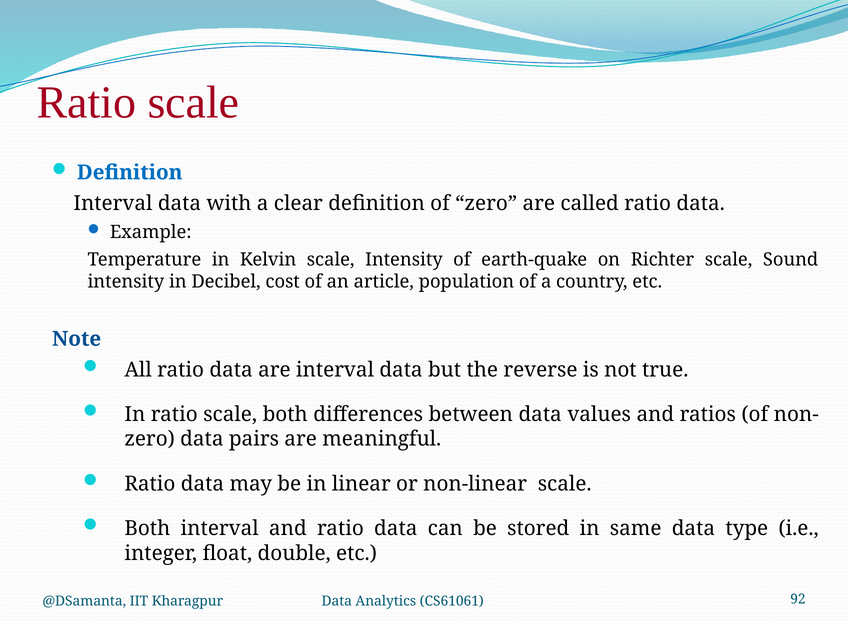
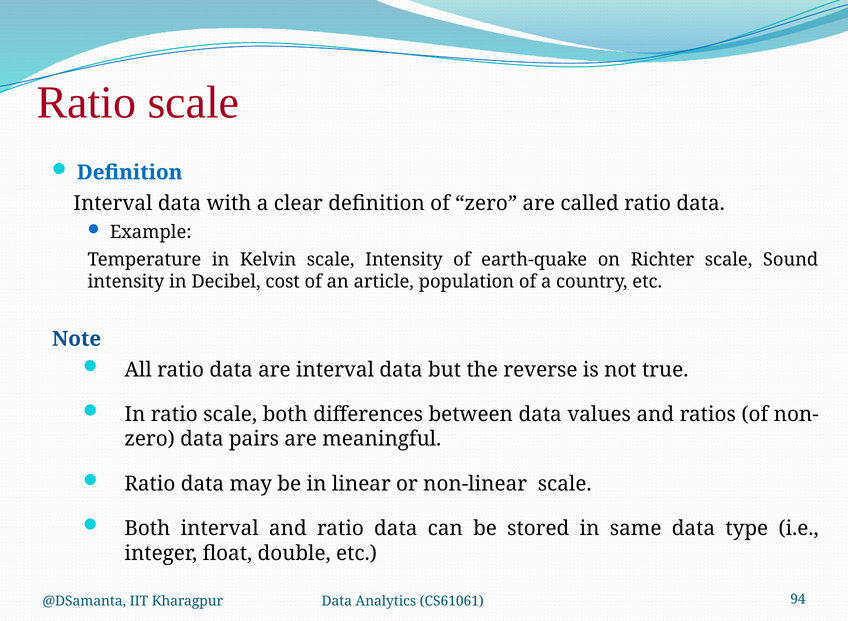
92: 92 -> 94 (798, 599)
